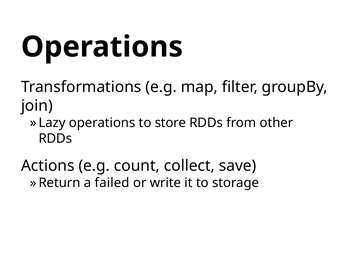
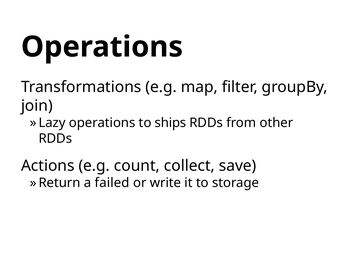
store: store -> ships (170, 123)
